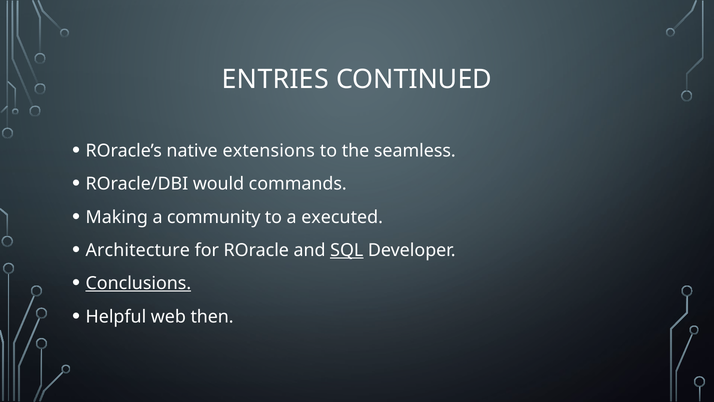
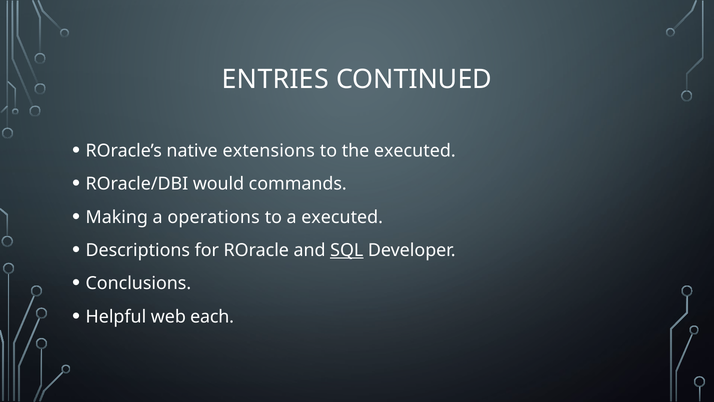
the seamless: seamless -> executed (415, 151)
community: community -> operations (214, 217)
Architecture: Architecture -> Descriptions (138, 250)
Conclusions underline: present -> none (138, 283)
then: then -> each (212, 316)
